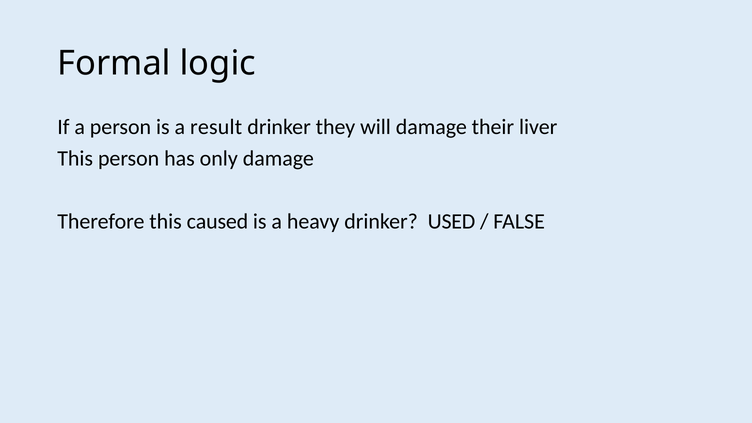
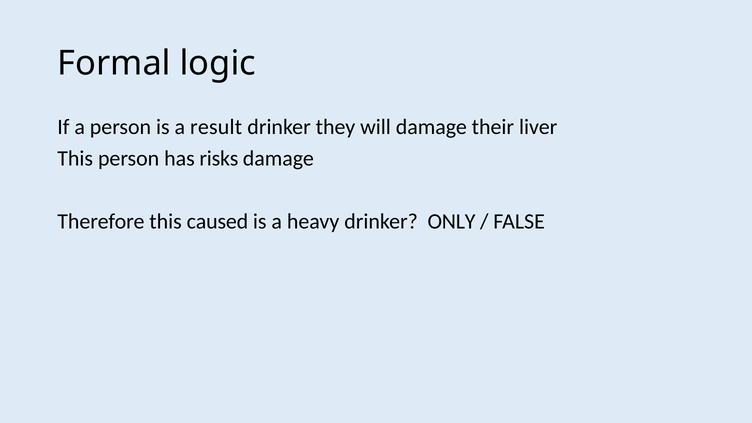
only: only -> risks (219, 159)
USED: USED -> ONLY (452, 222)
